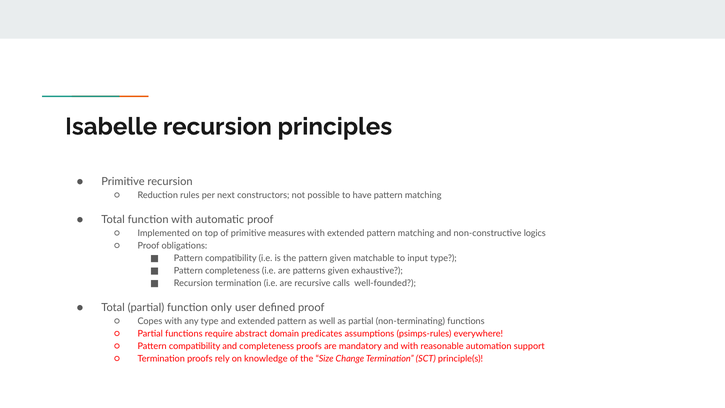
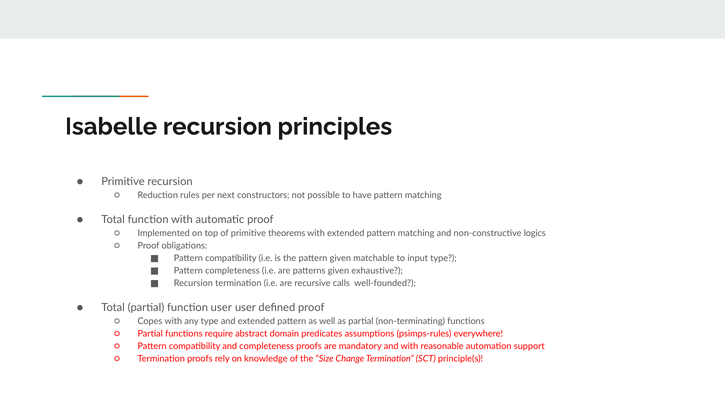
measures: measures -> theorems (287, 233)
function only: only -> user (221, 307)
